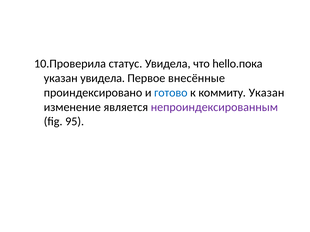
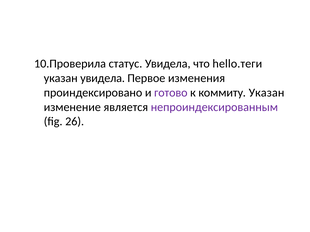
hello.пока: hello.пока -> hello.теги (237, 64)
внесённые: внесённые -> изменения (197, 78)
готово colour: blue -> purple (171, 93)
95: 95 -> 26 (75, 122)
